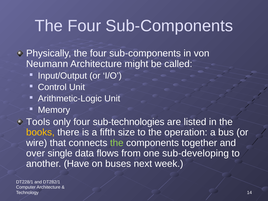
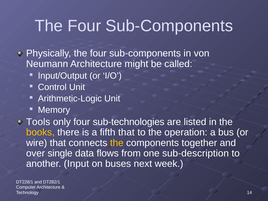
fifth size: size -> that (126, 132)
the colour: light green -> yellow (117, 143)
sub-developing: sub-developing -> sub-description (196, 153)
Have: Have -> Input (76, 164)
